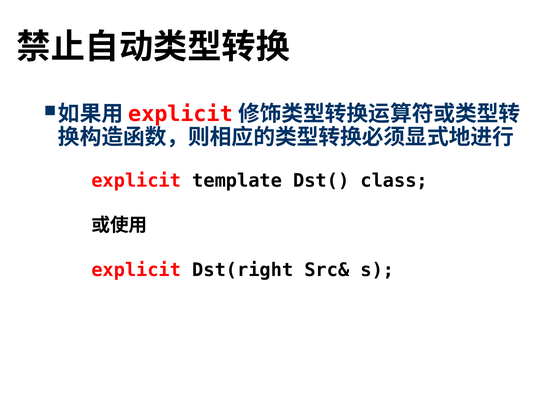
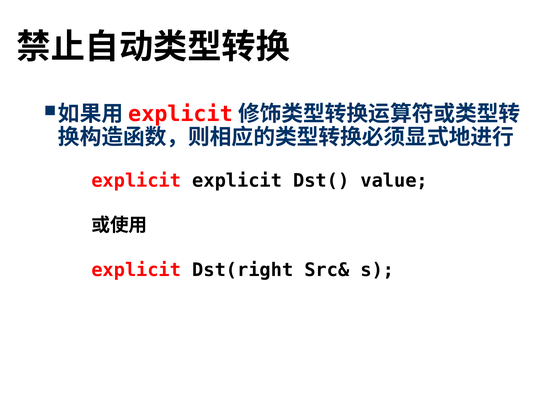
explicit template: template -> explicit (237, 181)
class: class -> value (394, 181)
